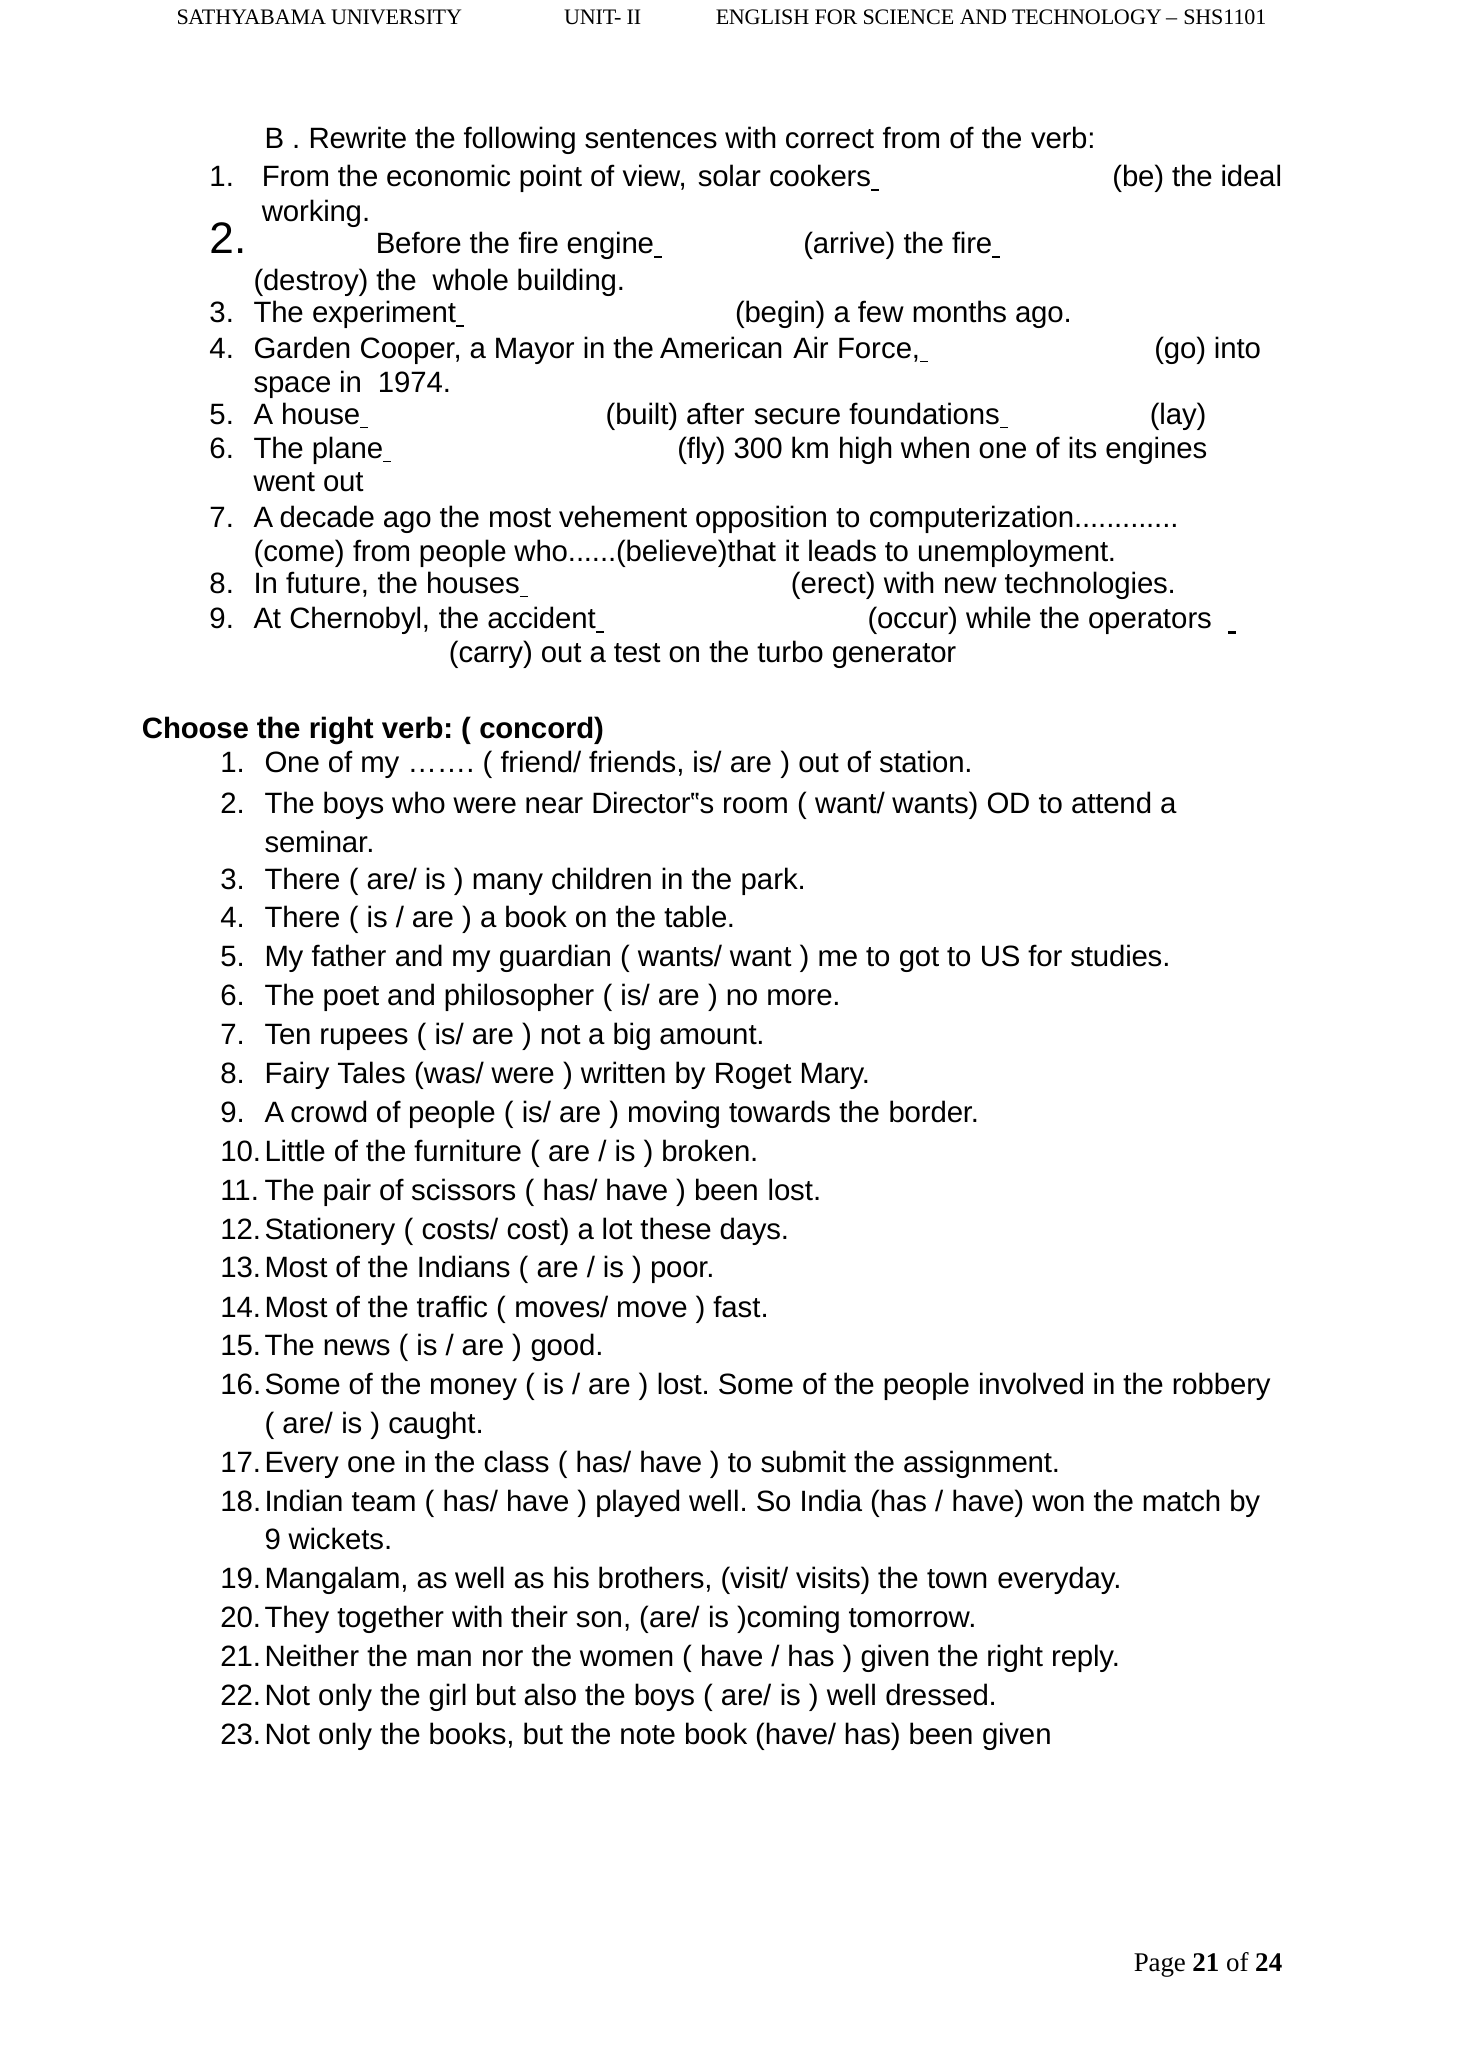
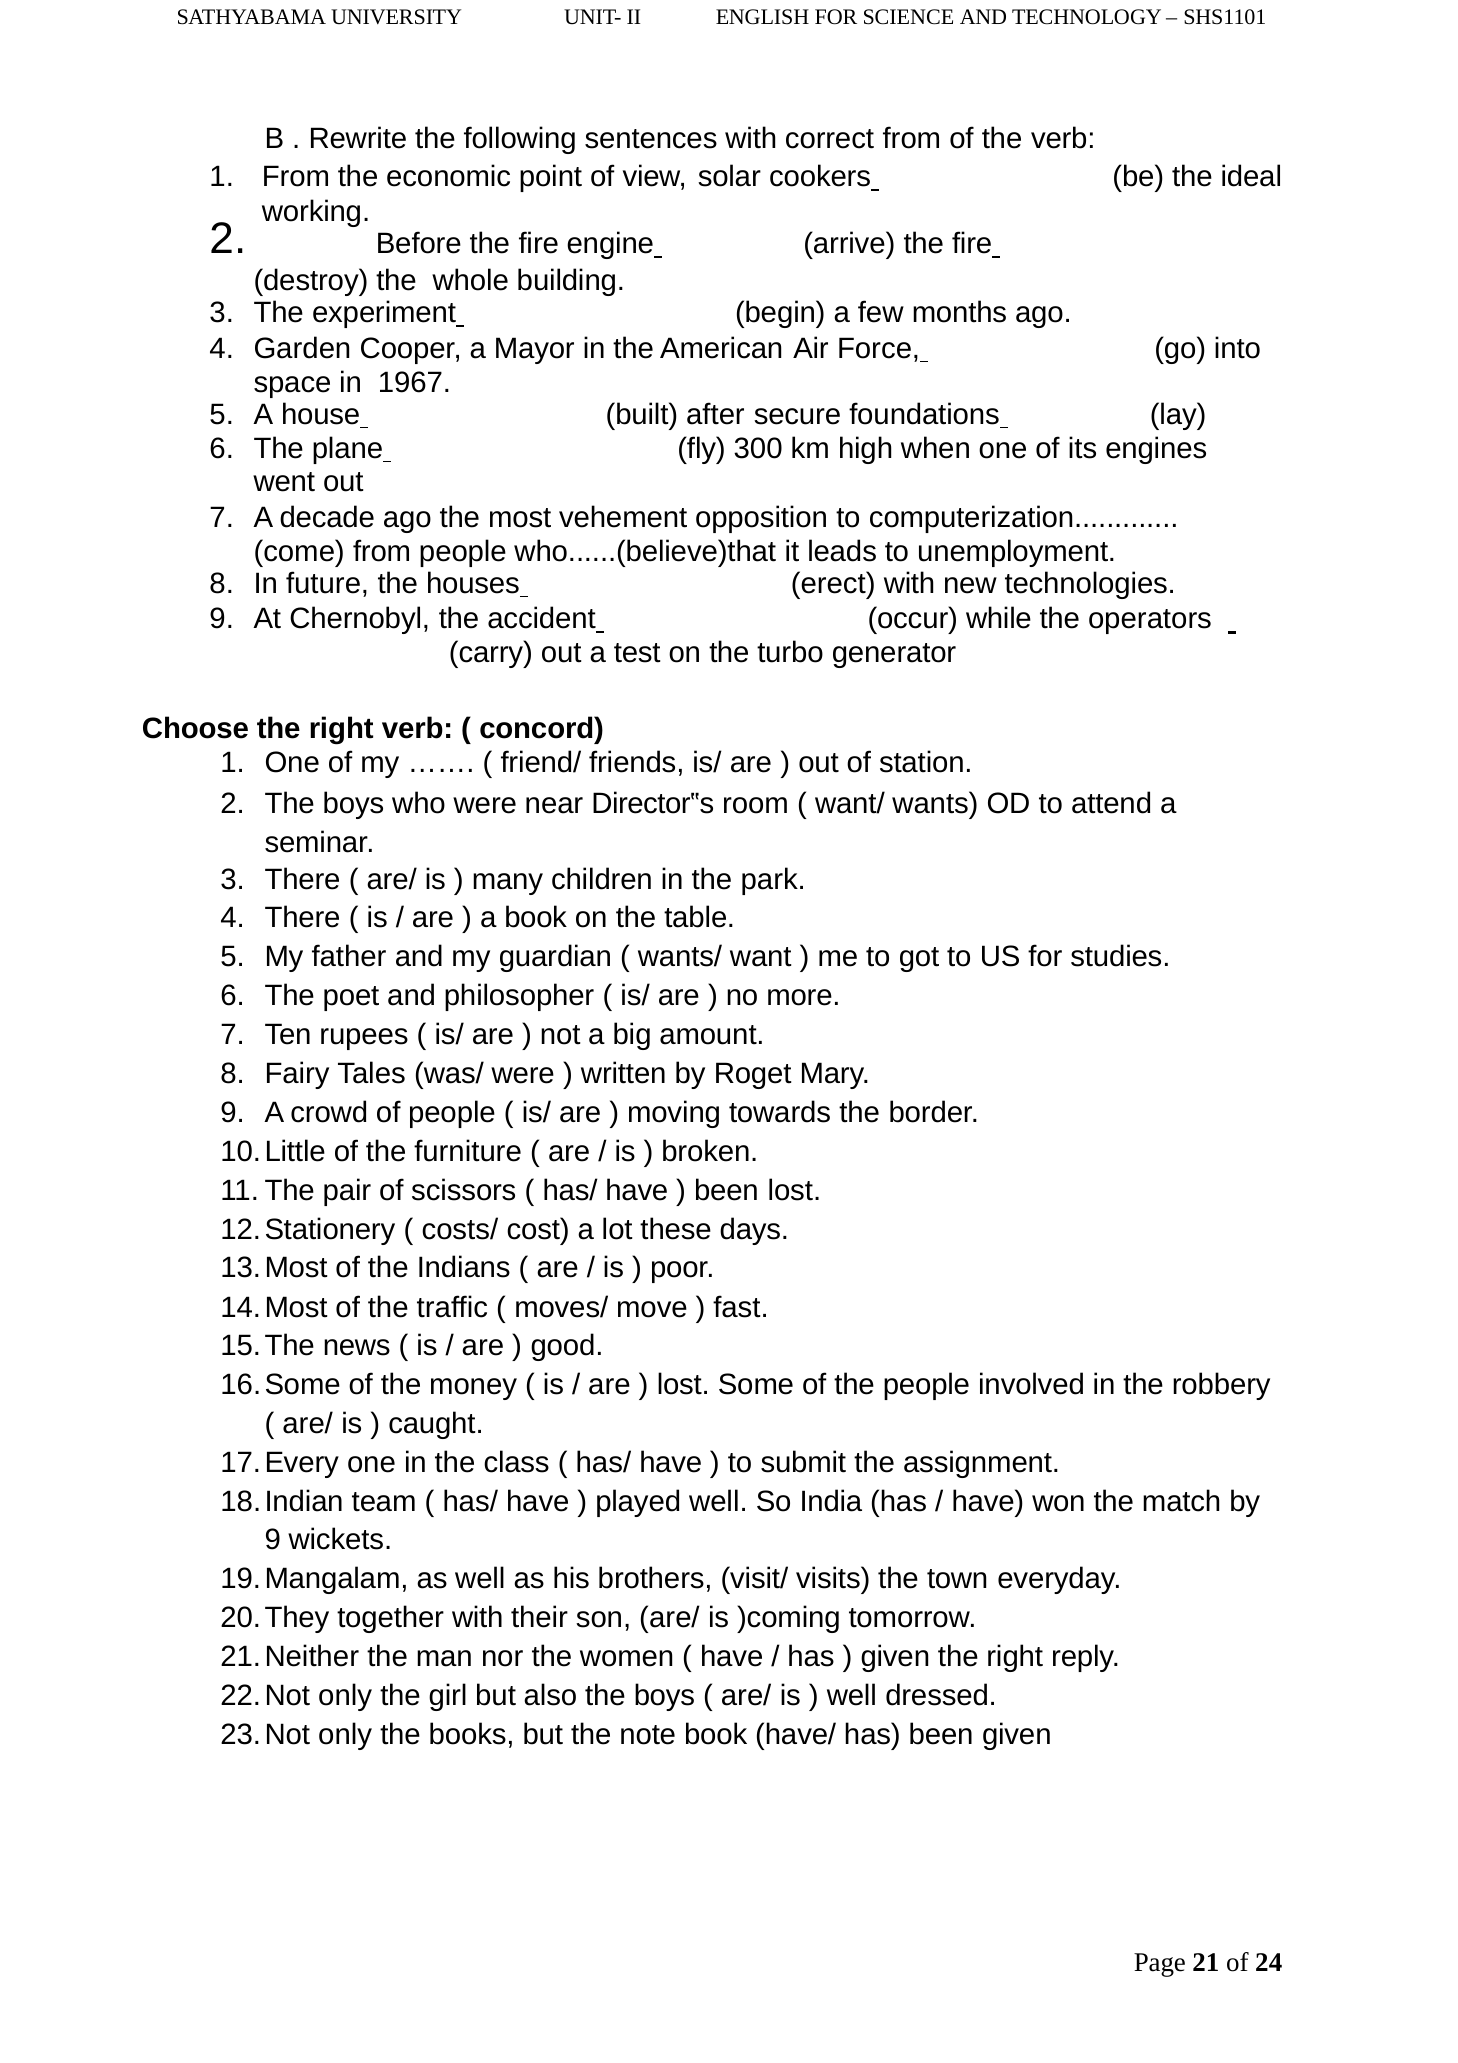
1974: 1974 -> 1967 (414, 382)
